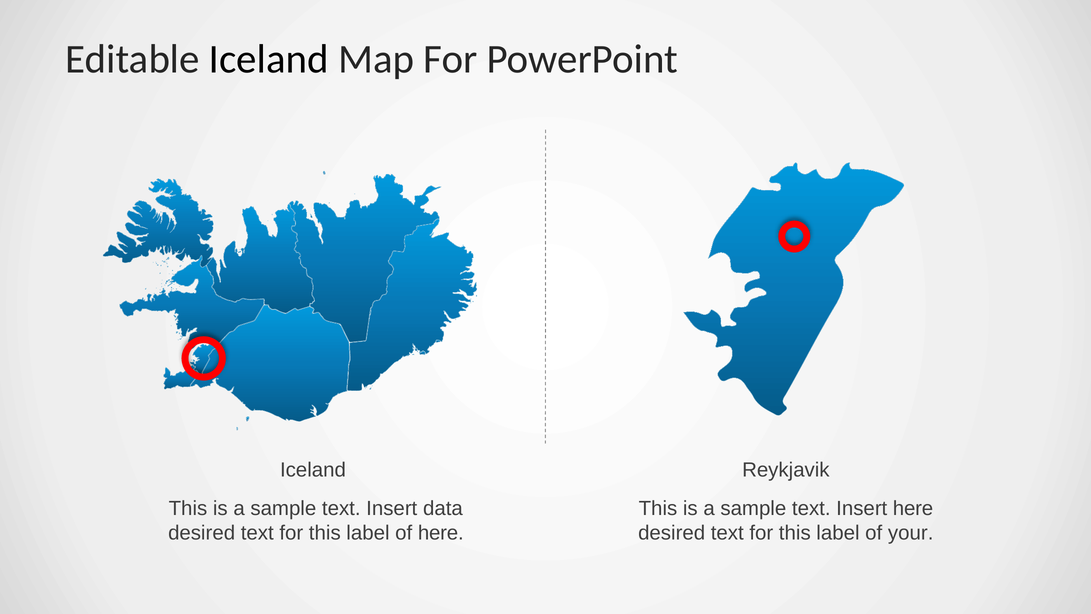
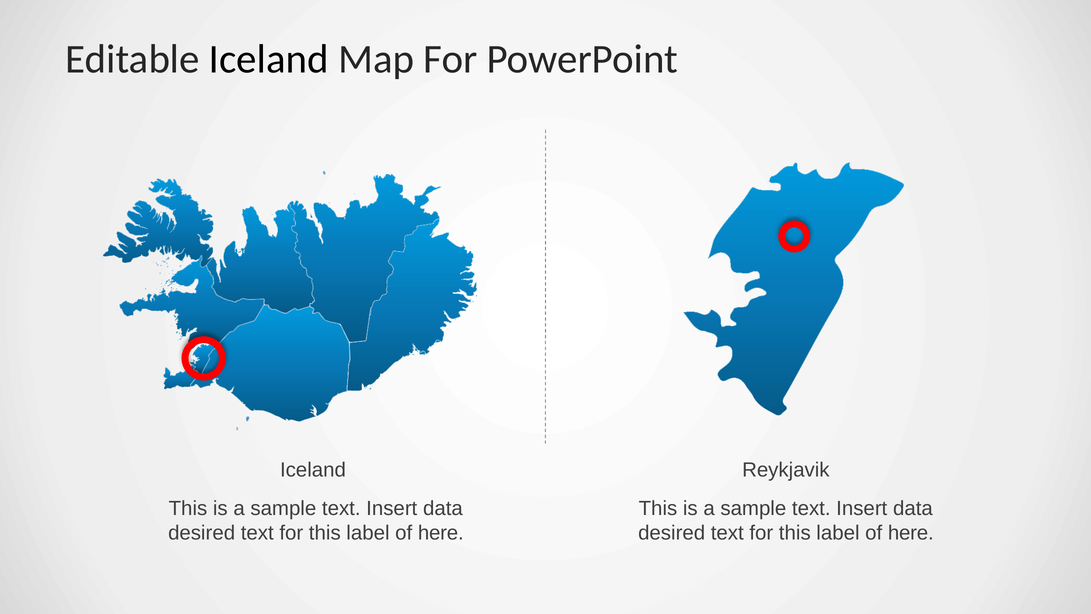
here: here -> data (913, 508)
your: your -> here (911, 533)
